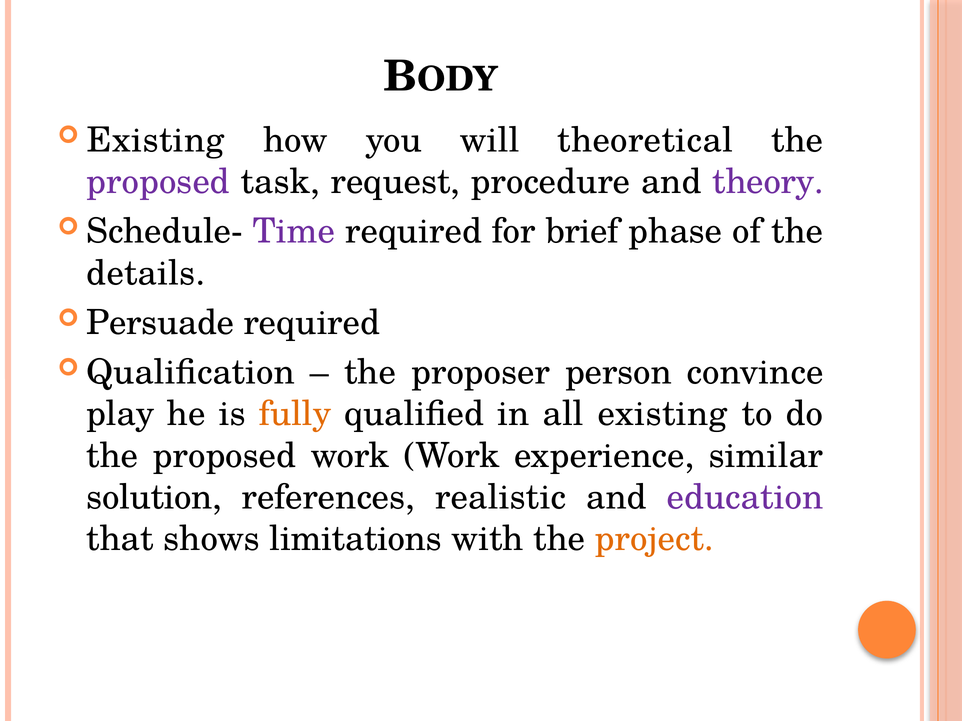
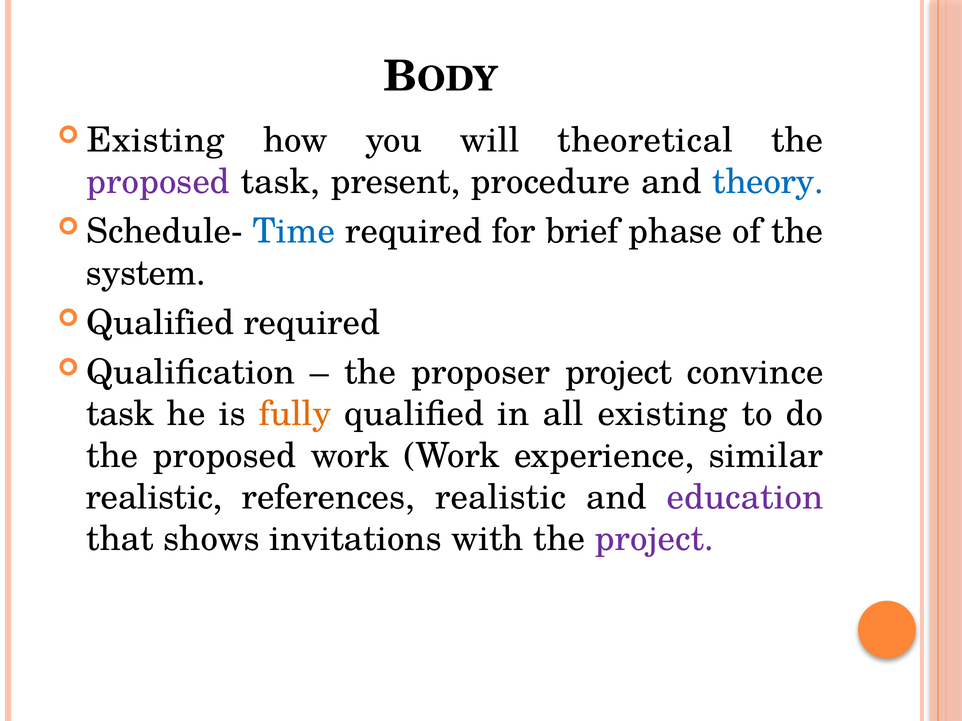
request: request -> present (395, 182)
theory colour: purple -> blue (768, 182)
Time colour: purple -> blue (294, 232)
details: details -> system (146, 273)
Persuade: Persuade -> Qualified (160, 323)
proposer person: person -> project (619, 373)
play: play -> task (120, 414)
solution: solution -> realistic (154, 498)
limitations: limitations -> invitations (356, 539)
project colour: orange -> purple (654, 539)
